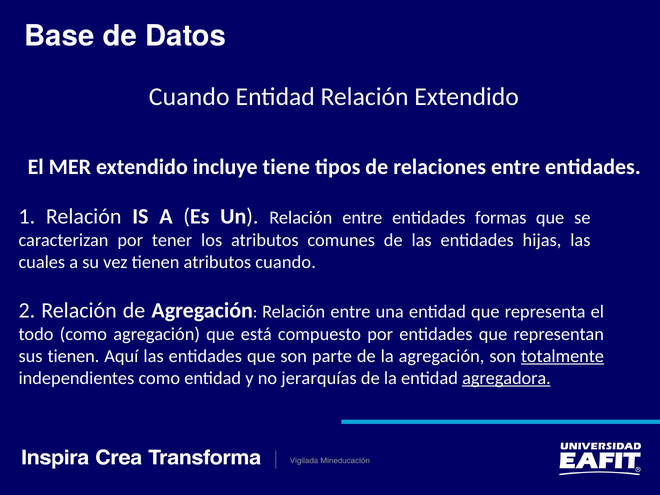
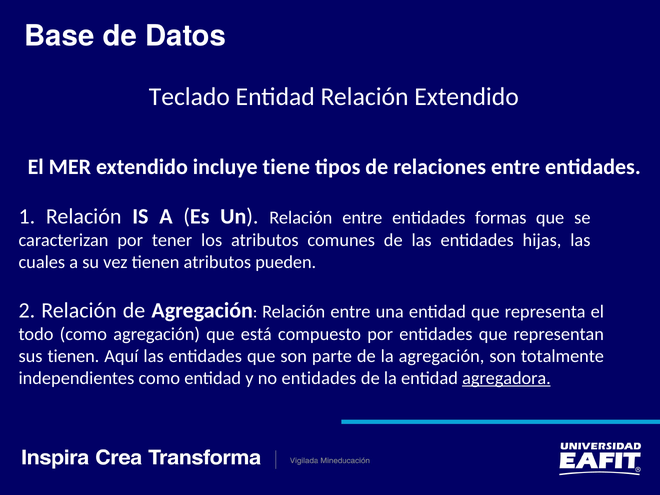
Cuando: Cuando -> Teclado (189, 97)
atributos cuando: cuando -> pueden (286, 262)
totalmente underline: present -> none (562, 356)
no jerarquías: jerarquías -> entidades (319, 378)
